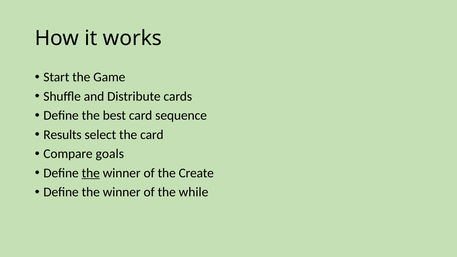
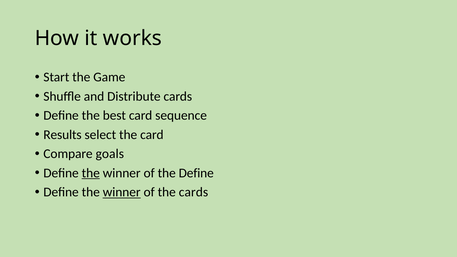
the Create: Create -> Define (196, 173)
winner underline: none -> present (122, 192)
the while: while -> cards (194, 192)
